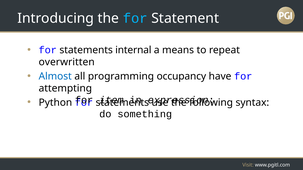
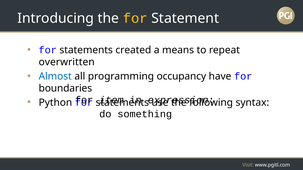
for colour: light blue -> yellow (135, 18)
internal: internal -> created (133, 50)
attempting: attempting -> boundaries (65, 89)
